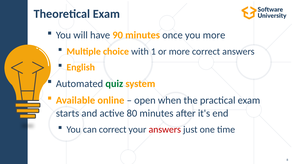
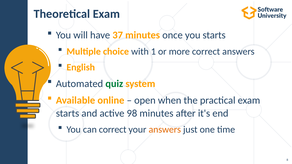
90: 90 -> 37 (118, 35)
you more: more -> starts (214, 35)
80: 80 -> 98 (132, 113)
answers colour: red -> orange (165, 130)
